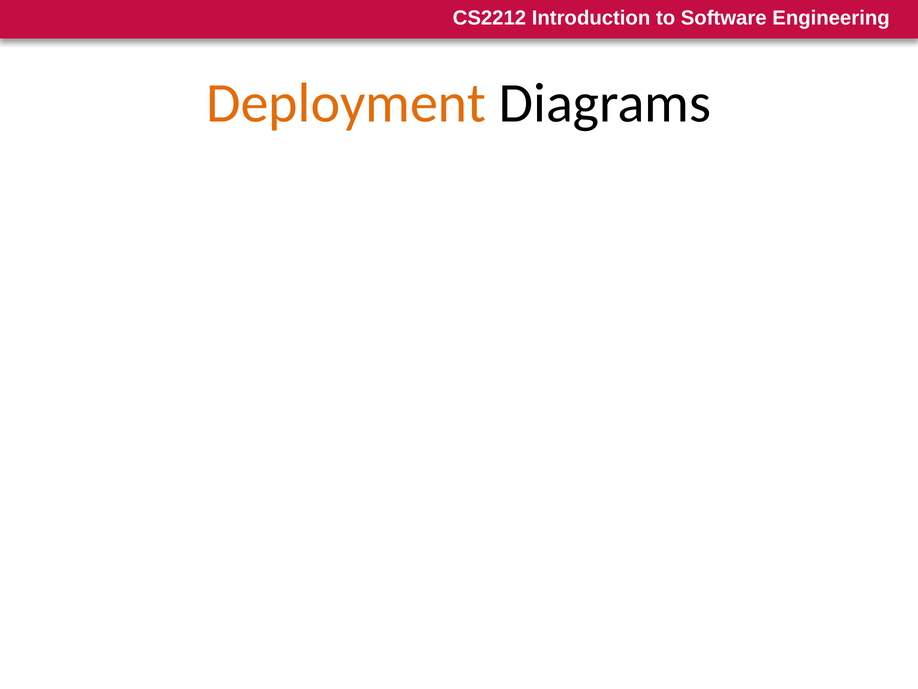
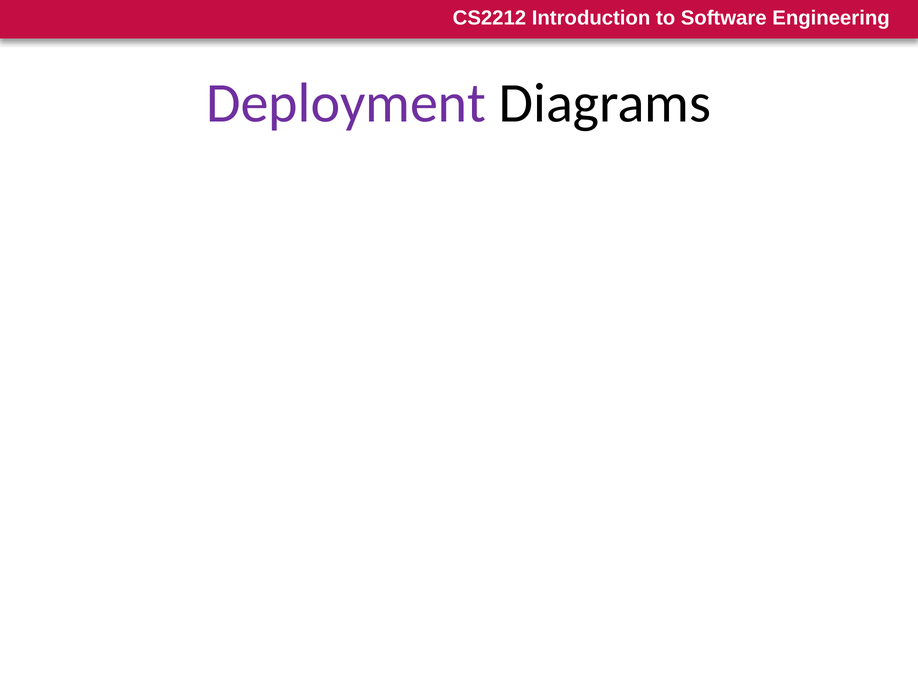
Deployment colour: orange -> purple (346, 103)
